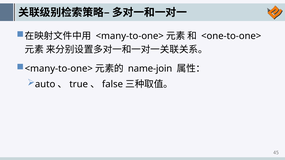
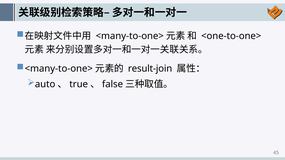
name-join: name-join -> result-join (150, 69)
